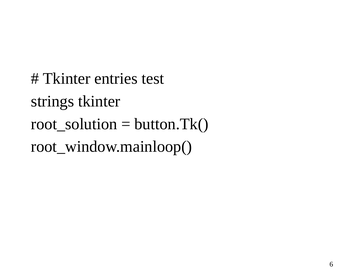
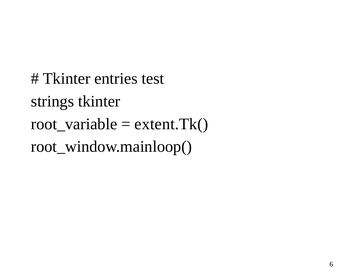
root_solution: root_solution -> root_variable (74, 124)
button.Tk(: button.Tk( -> extent.Tk( (171, 124)
